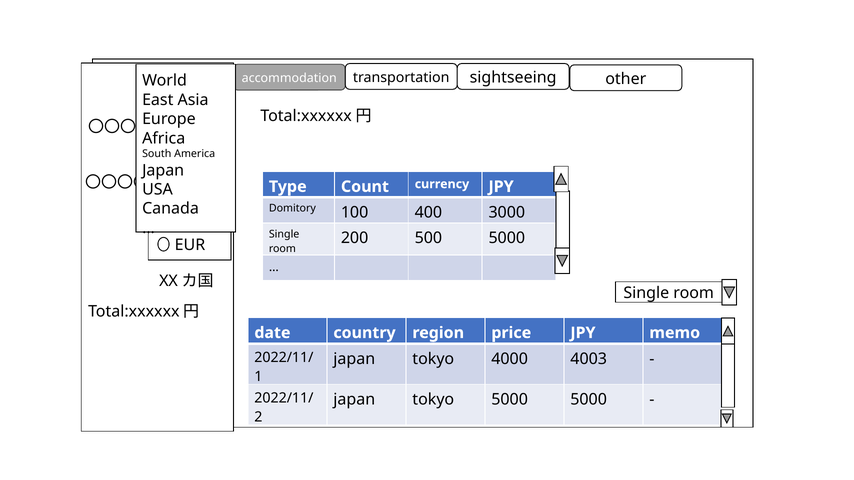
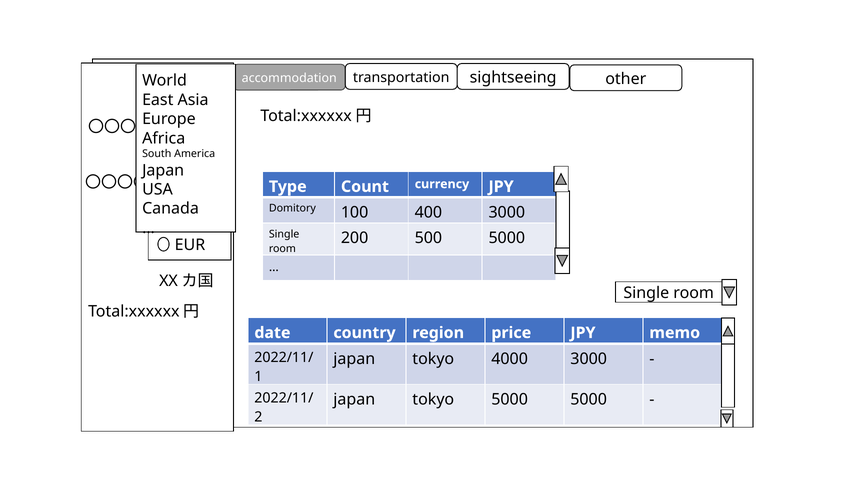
4000 4003: 4003 -> 3000 (589, 359)
